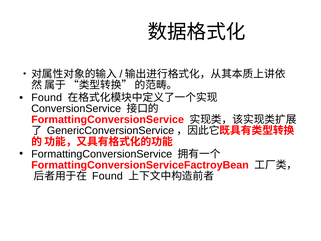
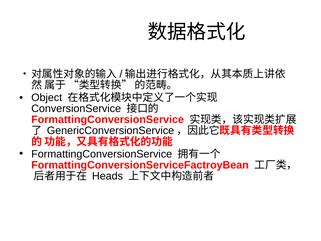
Found: Found -> Object (47, 97)
Found: Found -> Heads (107, 176)
